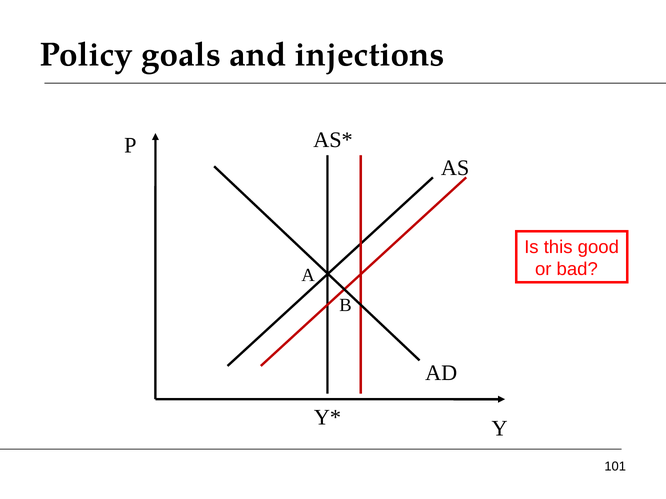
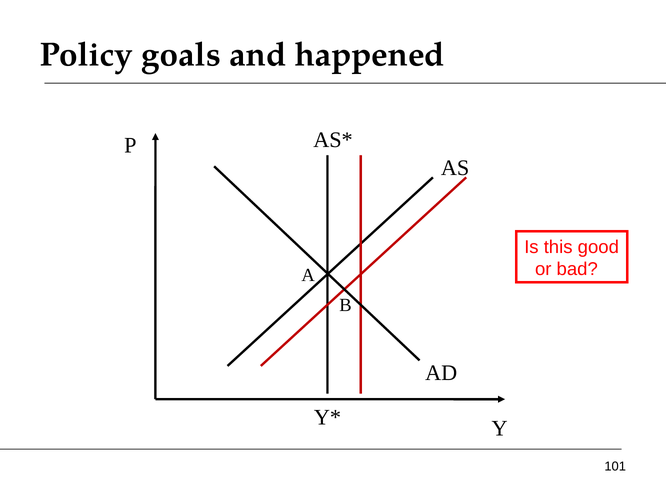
injections: injections -> happened (370, 55)
